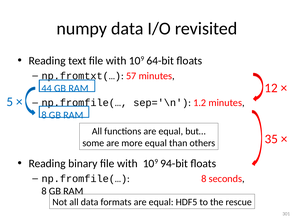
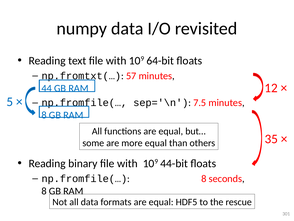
1.2: 1.2 -> 7.5 (200, 103)
94-bit: 94-bit -> 44-bit (174, 163)
